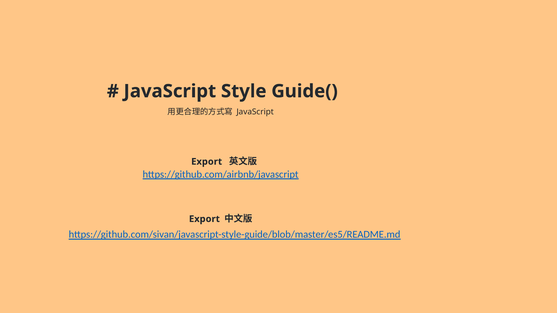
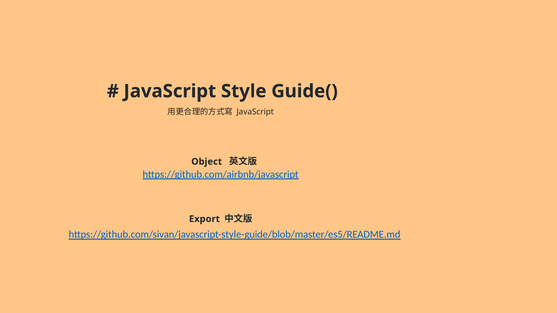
Export: Export -> Object (207, 162)
